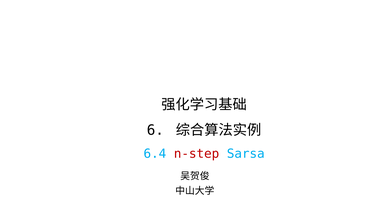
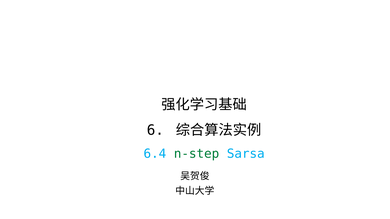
n-step colour: red -> green (197, 154)
